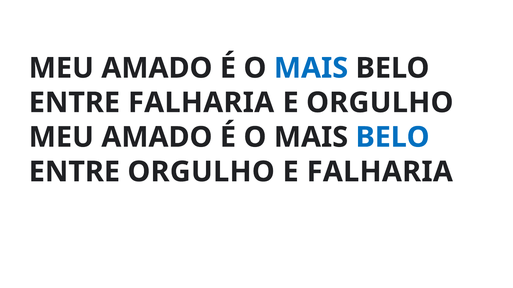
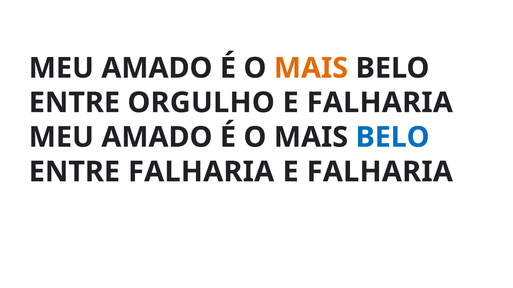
MAIS colour: blue -> orange (311, 68)
ENTRE FALHARIA: FALHARIA -> ORGULHO (201, 103)
ORGULHO: ORGULHO -> FALHARIA (380, 103)
ENTRE ORGULHO: ORGULHO -> FALHARIA (201, 172)
